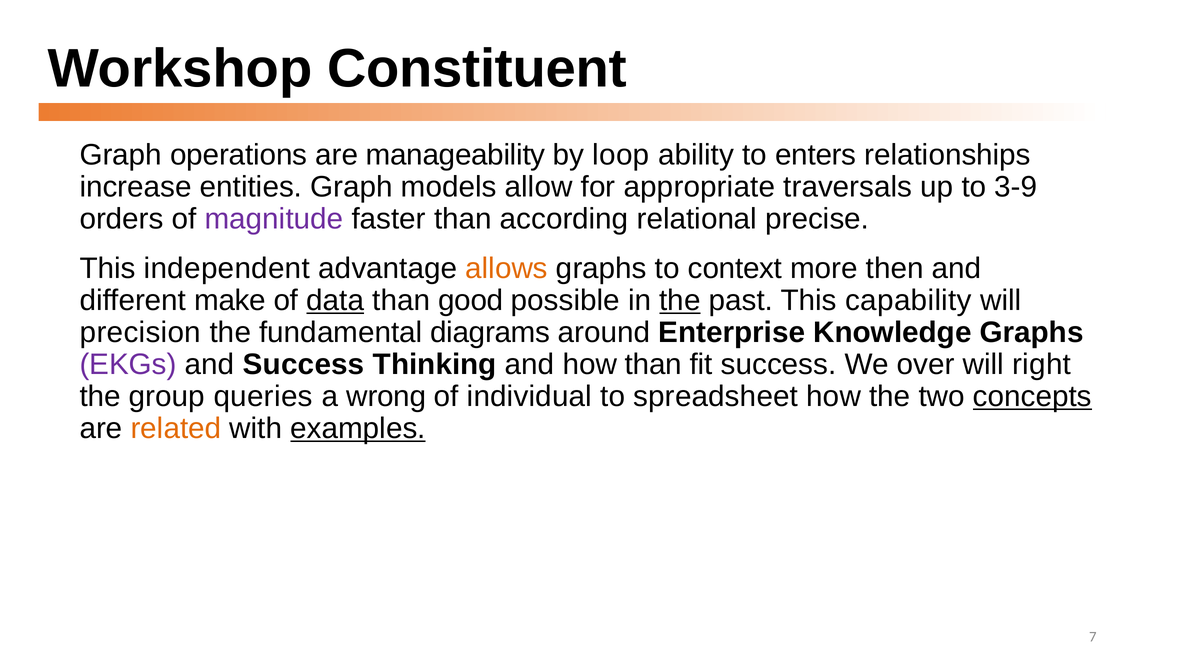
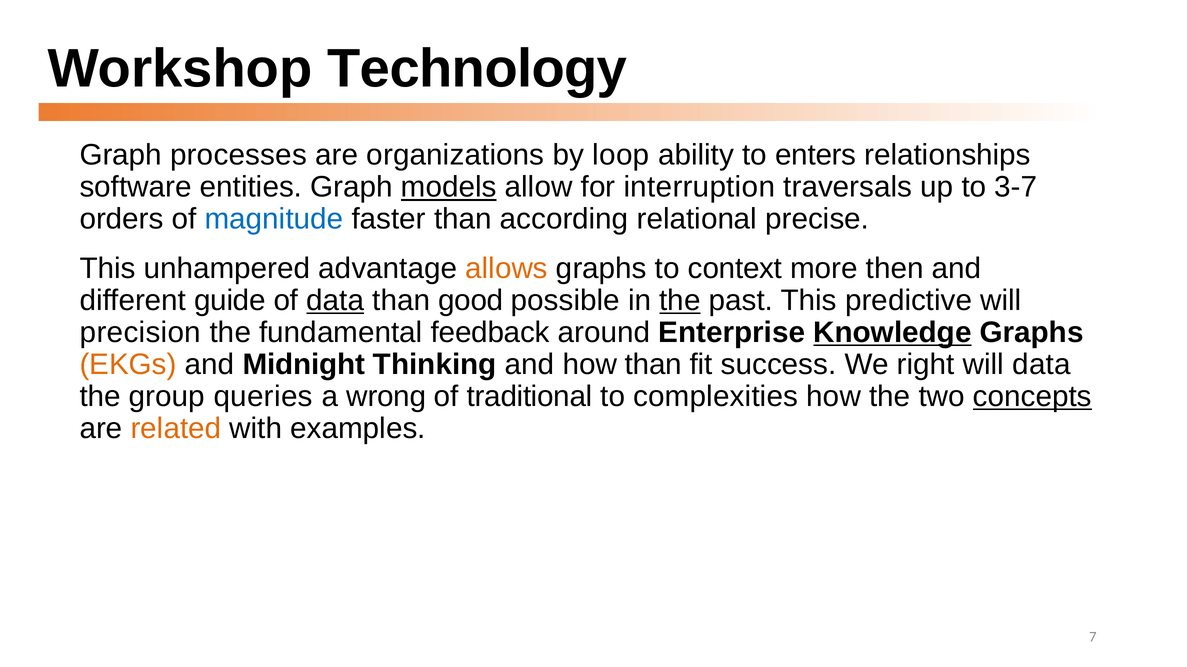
Constituent: Constituent -> Technology (477, 69)
operations: operations -> processes (239, 155)
manageability: manageability -> organizations (455, 155)
increase: increase -> software (136, 187)
models underline: none -> present (449, 187)
appropriate: appropriate -> interruption (699, 187)
3-9: 3-9 -> 3-7 (1016, 187)
magnitude colour: purple -> blue (274, 219)
independent: independent -> unhampered (227, 269)
make: make -> guide (230, 301)
capability: capability -> predictive (909, 301)
diagrams: diagrams -> feedback (490, 333)
Knowledge underline: none -> present (892, 333)
EKGs colour: purple -> orange (128, 365)
and Success: Success -> Midnight (304, 365)
over: over -> right (926, 365)
will right: right -> data (1042, 365)
individual: individual -> traditional (530, 397)
spreadsheet: spreadsheet -> complexities (716, 397)
examples underline: present -> none (358, 429)
